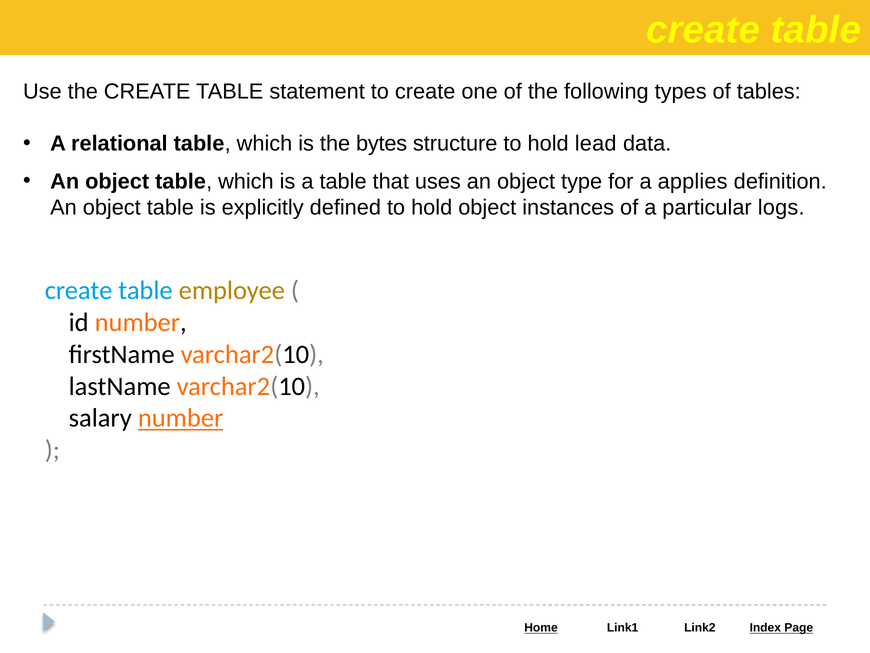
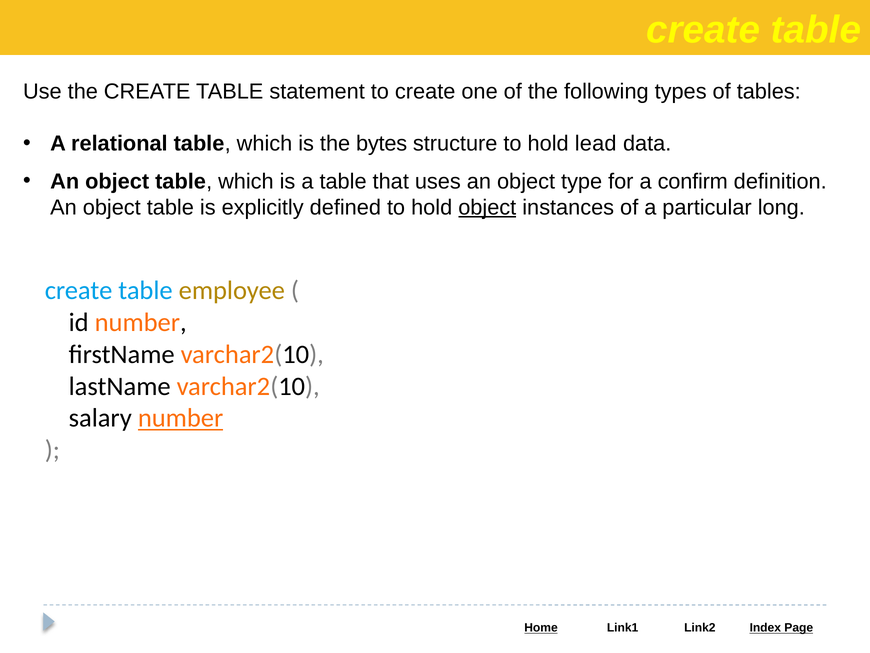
applies: applies -> confirm (693, 181)
object underline: none -> present (487, 207)
logs: logs -> long (781, 207)
